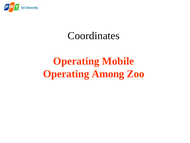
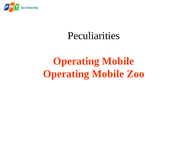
Coordinates: Coordinates -> Peculiarities (94, 36)
Among: Among -> Mobile (108, 74)
